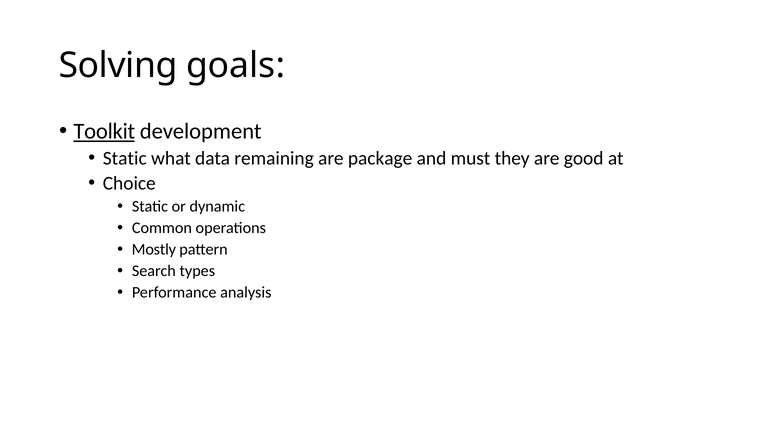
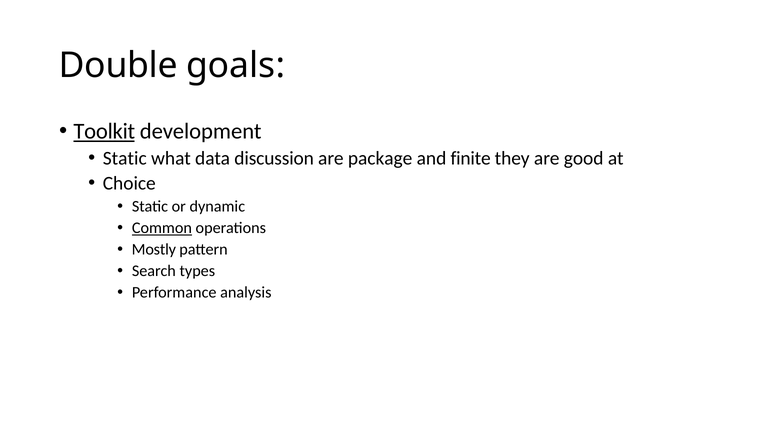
Solving: Solving -> Double (118, 65)
remaining: remaining -> discussion (274, 158)
must: must -> finite (471, 158)
Common underline: none -> present (162, 228)
